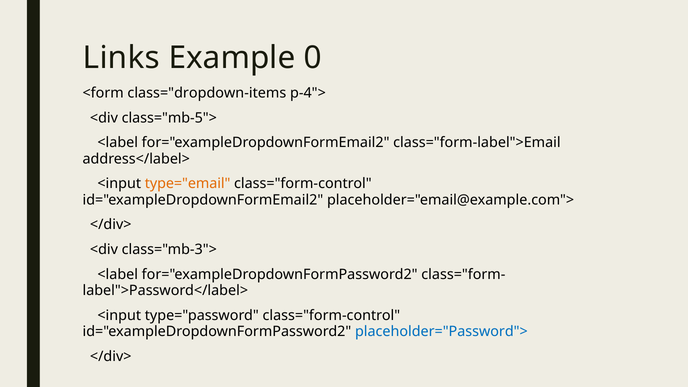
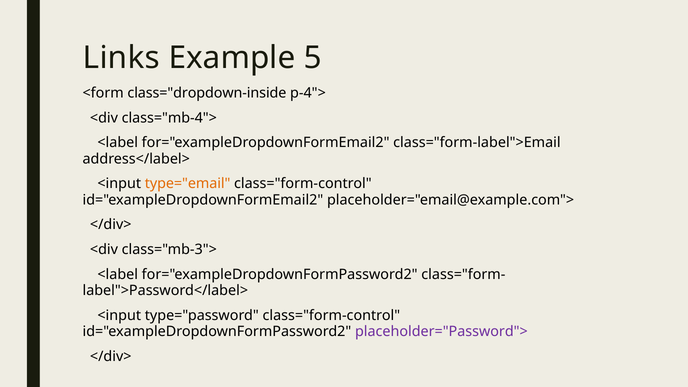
0: 0 -> 5 (313, 58)
class="dropdown-items: class="dropdown-items -> class="dropdown-inside (207, 93)
class="mb-5">: class="mb-5"> -> class="mb-4"> (169, 118)
placeholder="Password"> colour: blue -> purple (441, 332)
